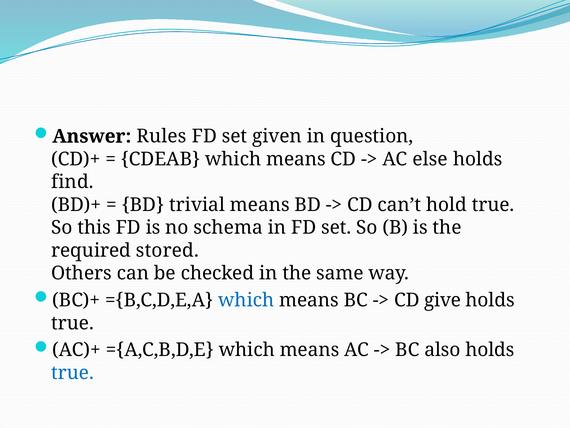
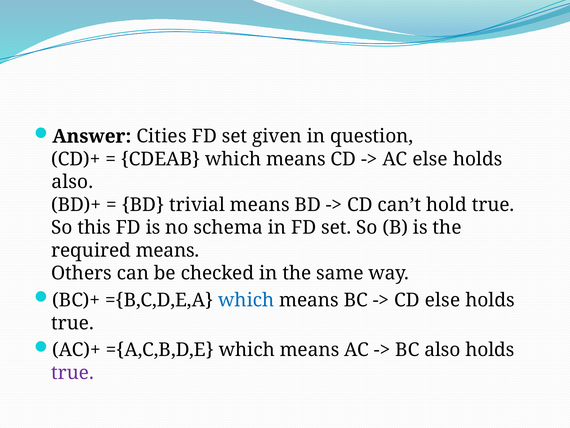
Rules: Rules -> Cities (161, 136)
find: find -> also (72, 182)
required stored: stored -> means (168, 250)
CD give: give -> else (443, 300)
true colour: blue -> purple (73, 372)
